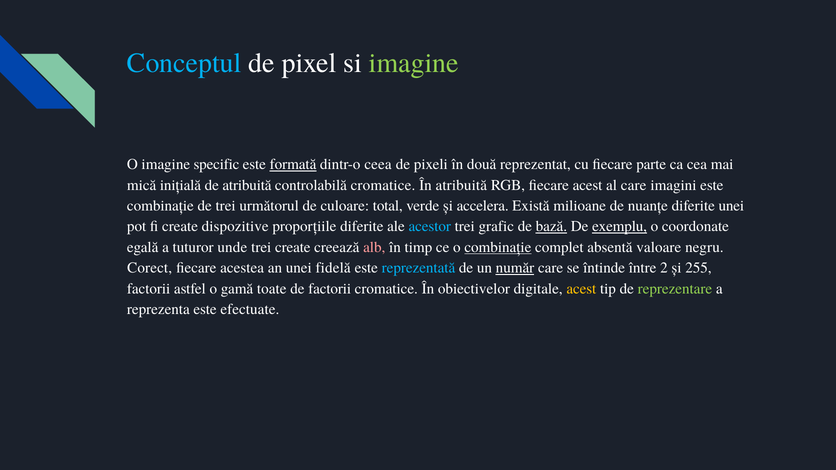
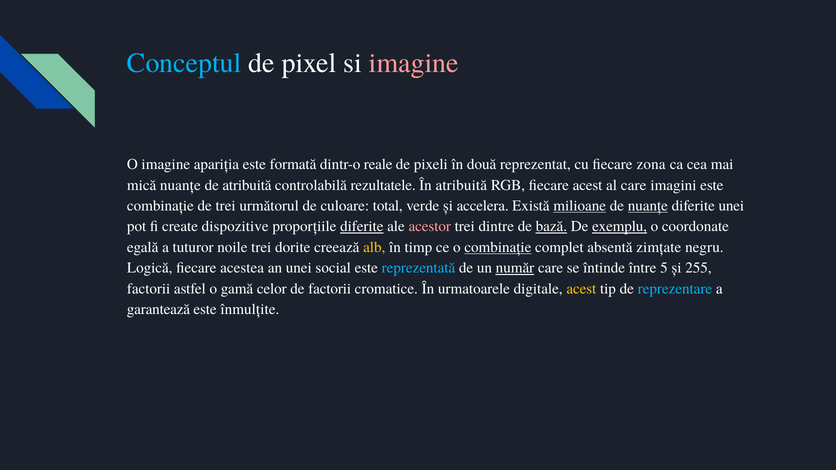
imagine colour: light green -> pink (414, 63)
specific: specific -> apariția (216, 164)
formată underline: present -> none (293, 164)
ceea: ceea -> reale (378, 164)
parte: parte -> zona (651, 164)
mică inițială: inițială -> nuanțe (180, 185)
controlabilă cromatice: cromatice -> rezultatele (383, 185)
milioane underline: none -> present (580, 206)
nuanțe underline: none -> present (648, 206)
diferite underline: none -> present (362, 227)
acestor colour: light blue -> pink (430, 227)
grafic: grafic -> dintre (496, 227)
unde: unde -> noile (232, 247)
trei create: create -> dorite (293, 247)
alb colour: pink -> yellow (374, 247)
valoare: valoare -> zimțate (659, 247)
Corect: Corect -> Logică (150, 268)
fidelă: fidelă -> social (333, 268)
2: 2 -> 5 (664, 268)
toate: toate -> celor (272, 289)
obiectivelor: obiectivelor -> urmatoarele (474, 289)
reprezentare colour: light green -> light blue (675, 289)
reprezenta: reprezenta -> garantează (158, 310)
efectuate: efectuate -> înmulțite (250, 310)
